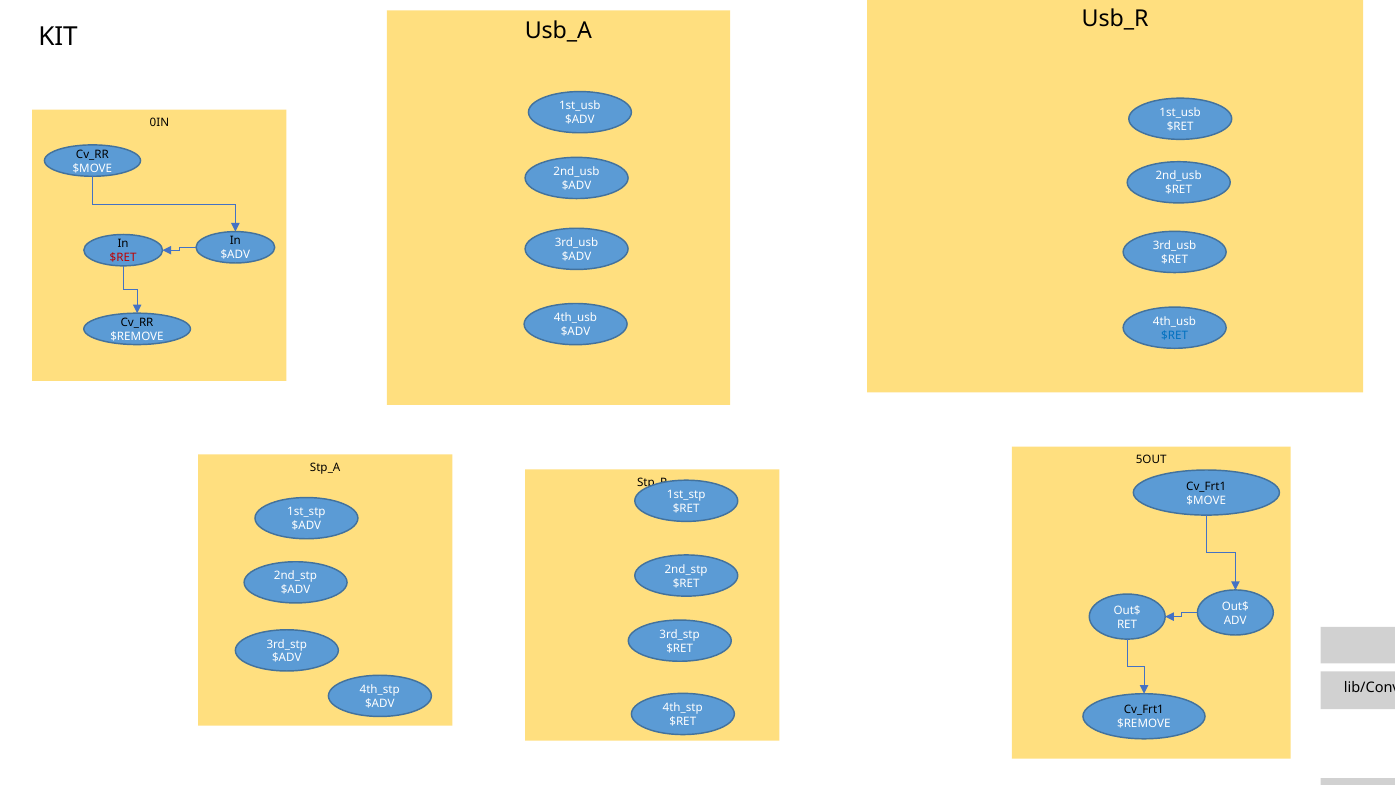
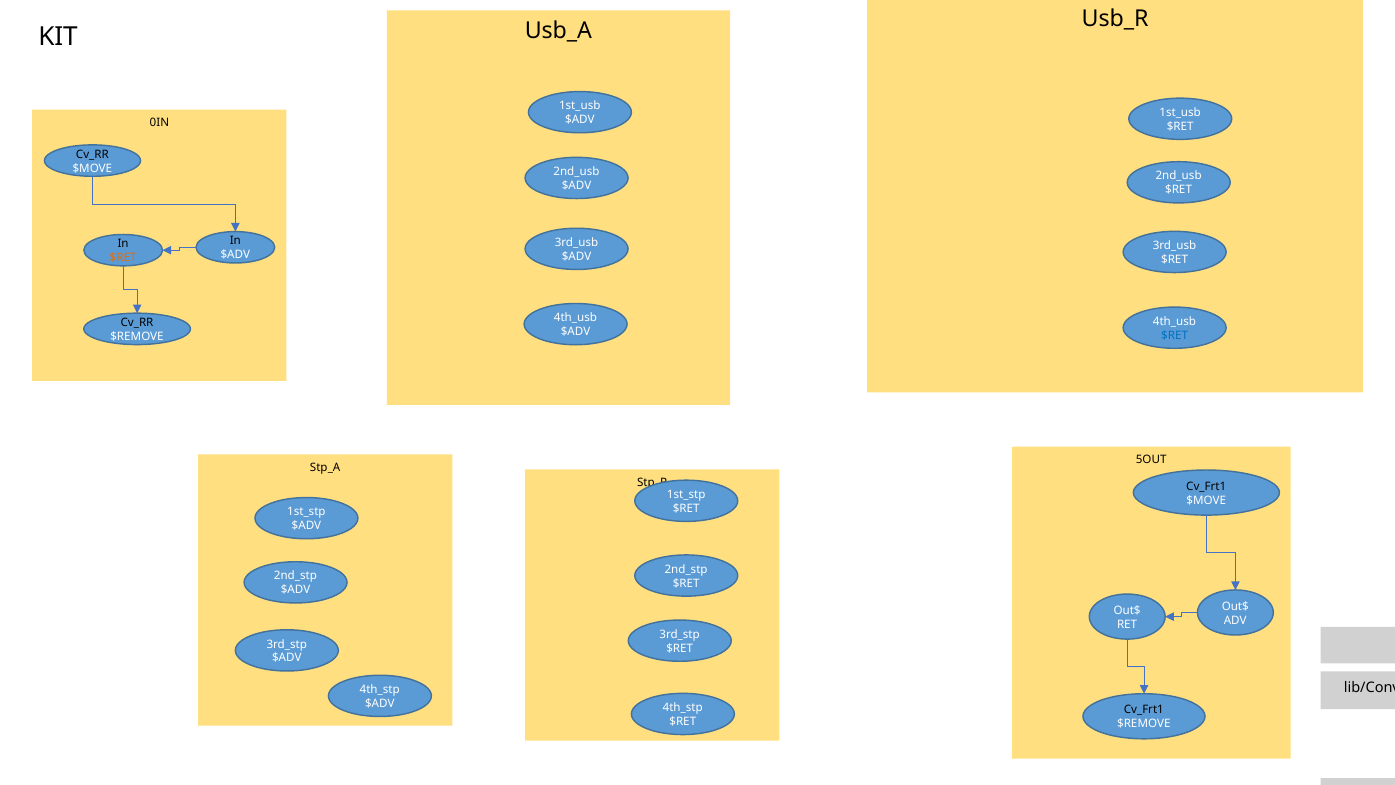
$RET colour: red -> orange (123, 258)
